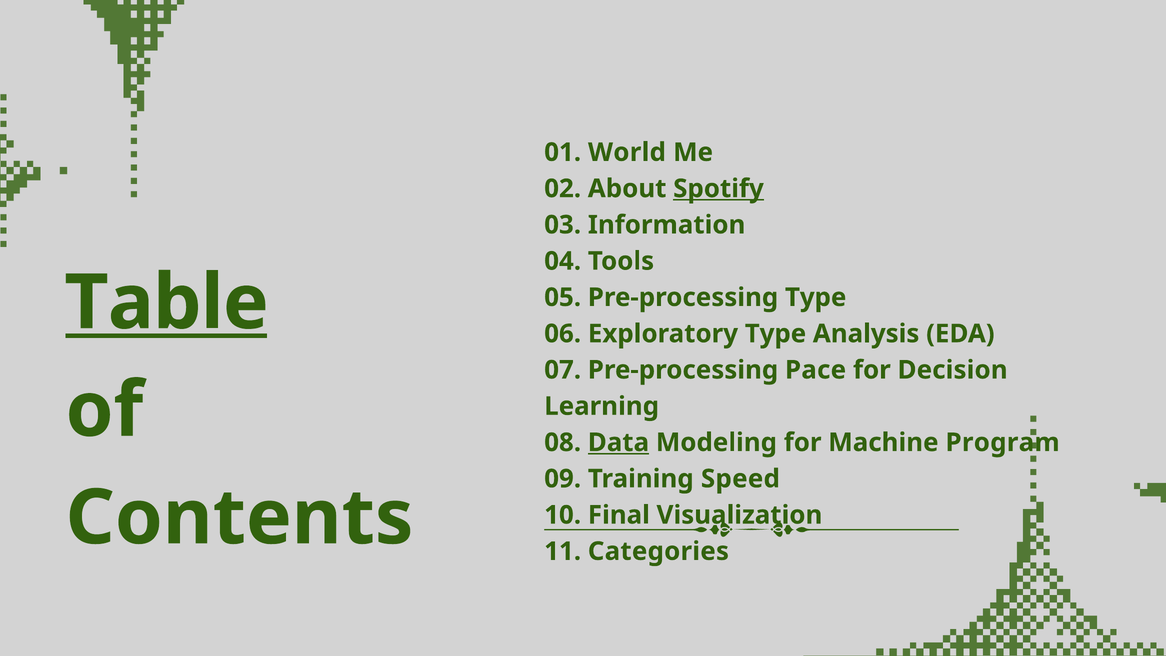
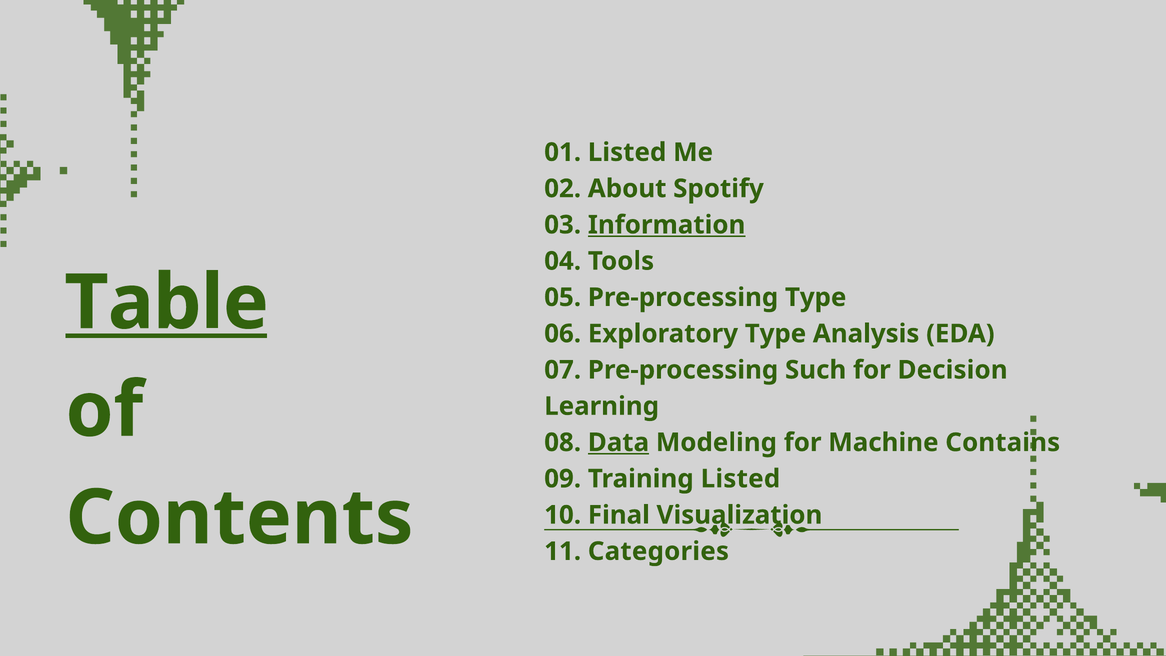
01 World: World -> Listed (627, 152)
Spotify underline: present -> none (718, 189)
Information underline: none -> present (667, 225)
Pace: Pace -> Such (816, 370)
Program: Program -> Contains (1003, 442)
Training Speed: Speed -> Listed (740, 479)
